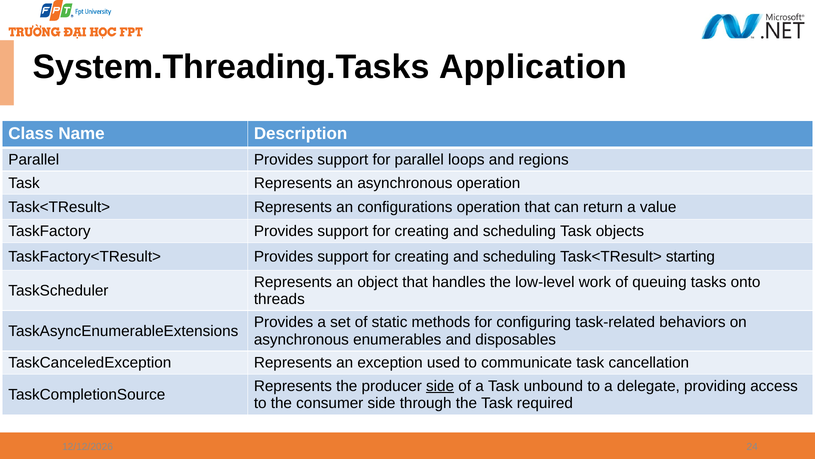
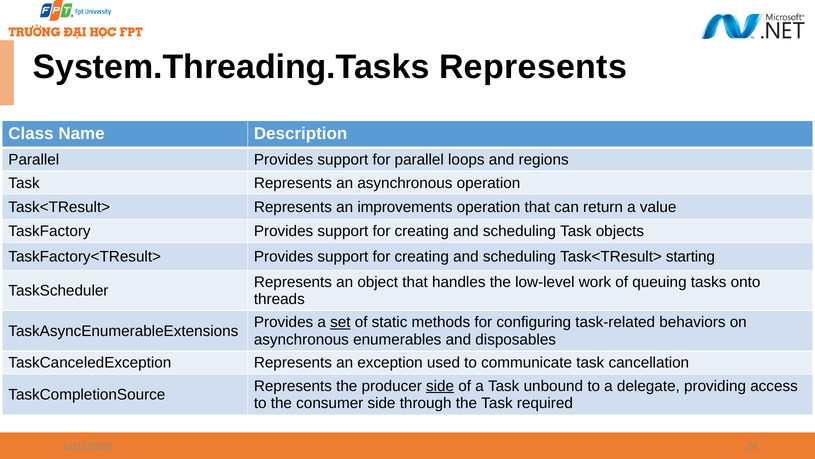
System.Threading.Tasks Application: Application -> Represents (533, 67)
configurations: configurations -> improvements (405, 207)
set underline: none -> present (340, 322)
